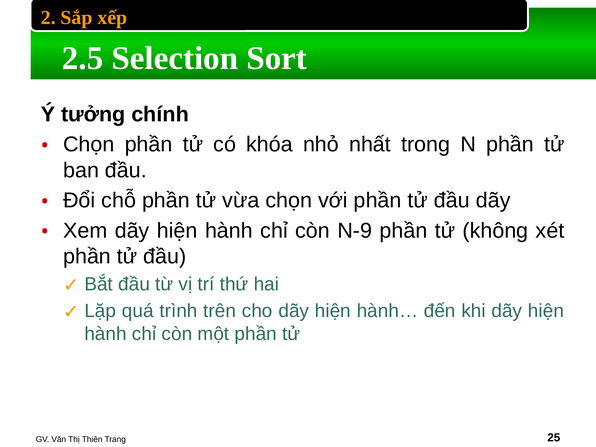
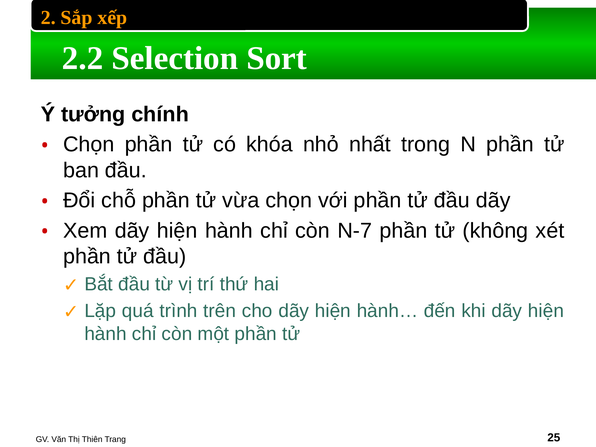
2.5: 2.5 -> 2.2 (83, 58)
N-9: N-9 -> N-7 (355, 231)
